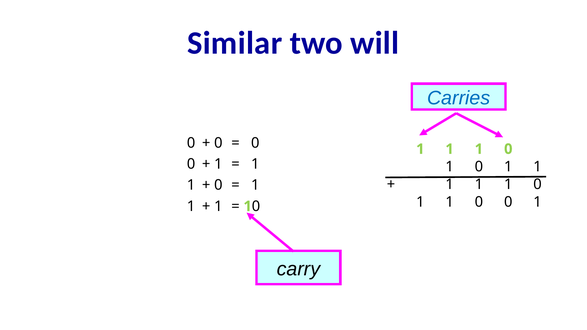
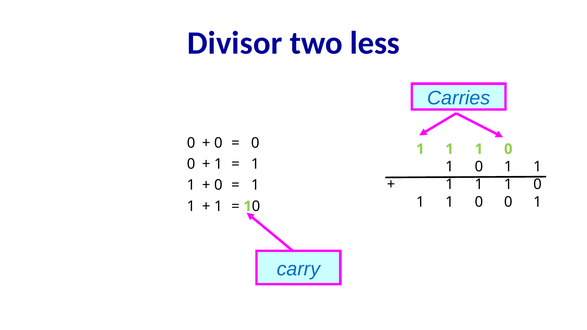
Similar: Similar -> Divisor (235, 43)
will: will -> less (375, 43)
carry colour: black -> blue (298, 269)
